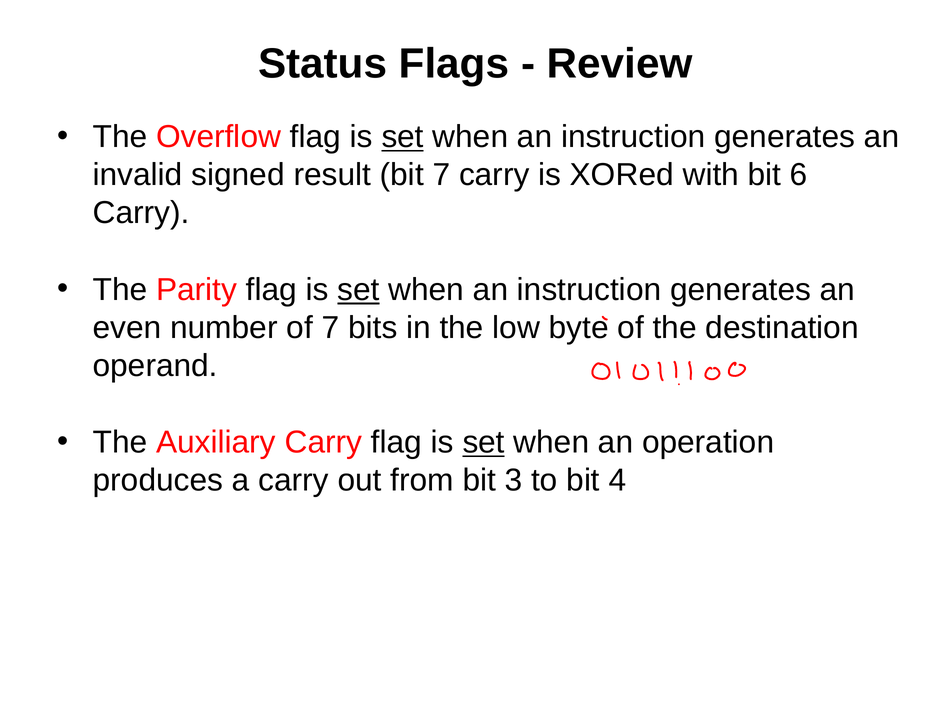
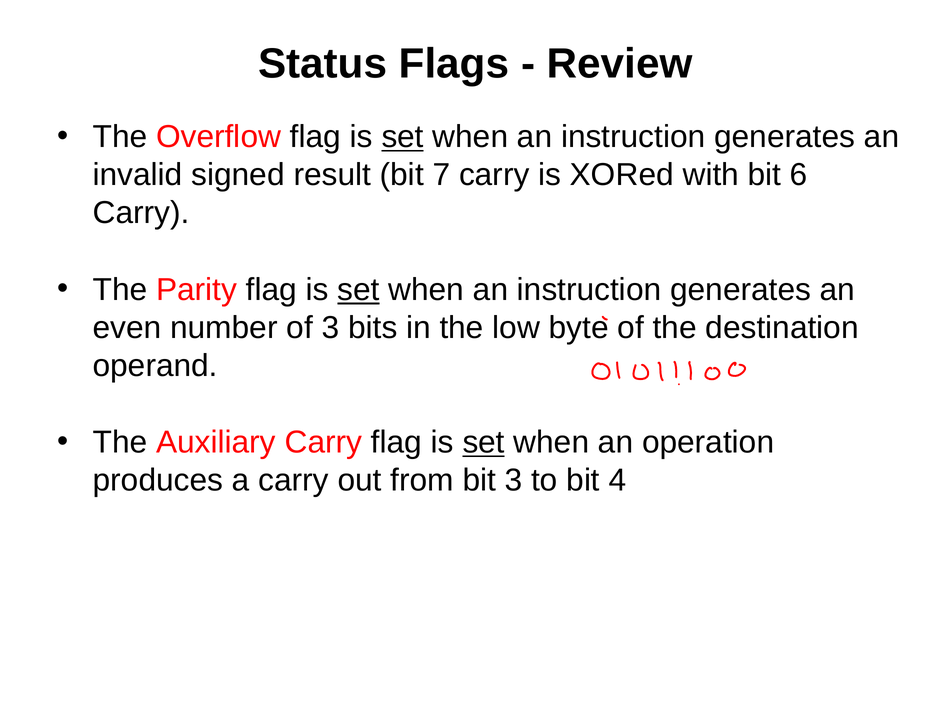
of 7: 7 -> 3 (330, 328)
